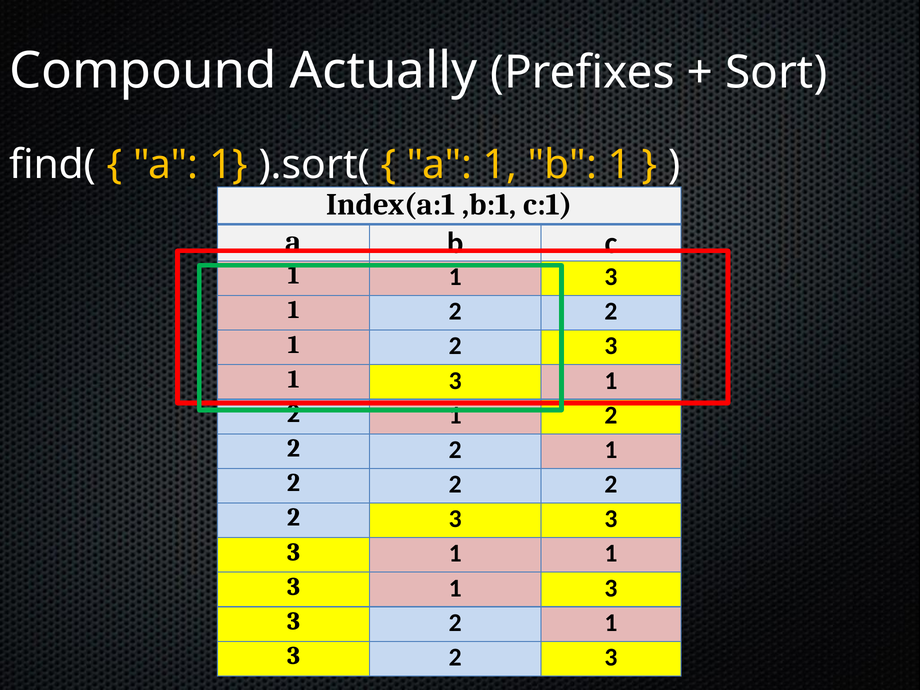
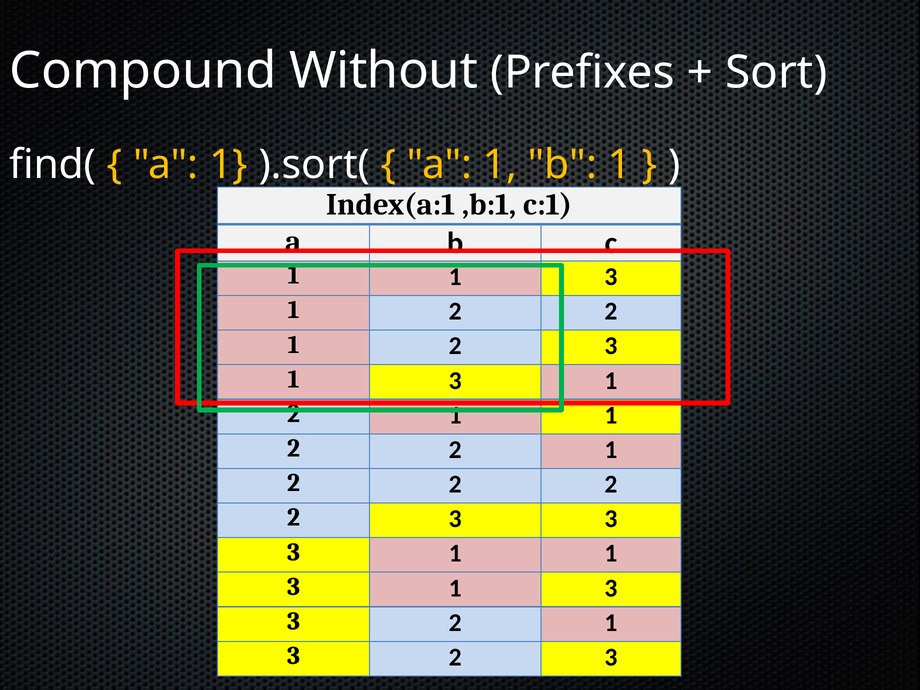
Actually: Actually -> Without (384, 71)
2: 2 -> 1 (611, 415)
